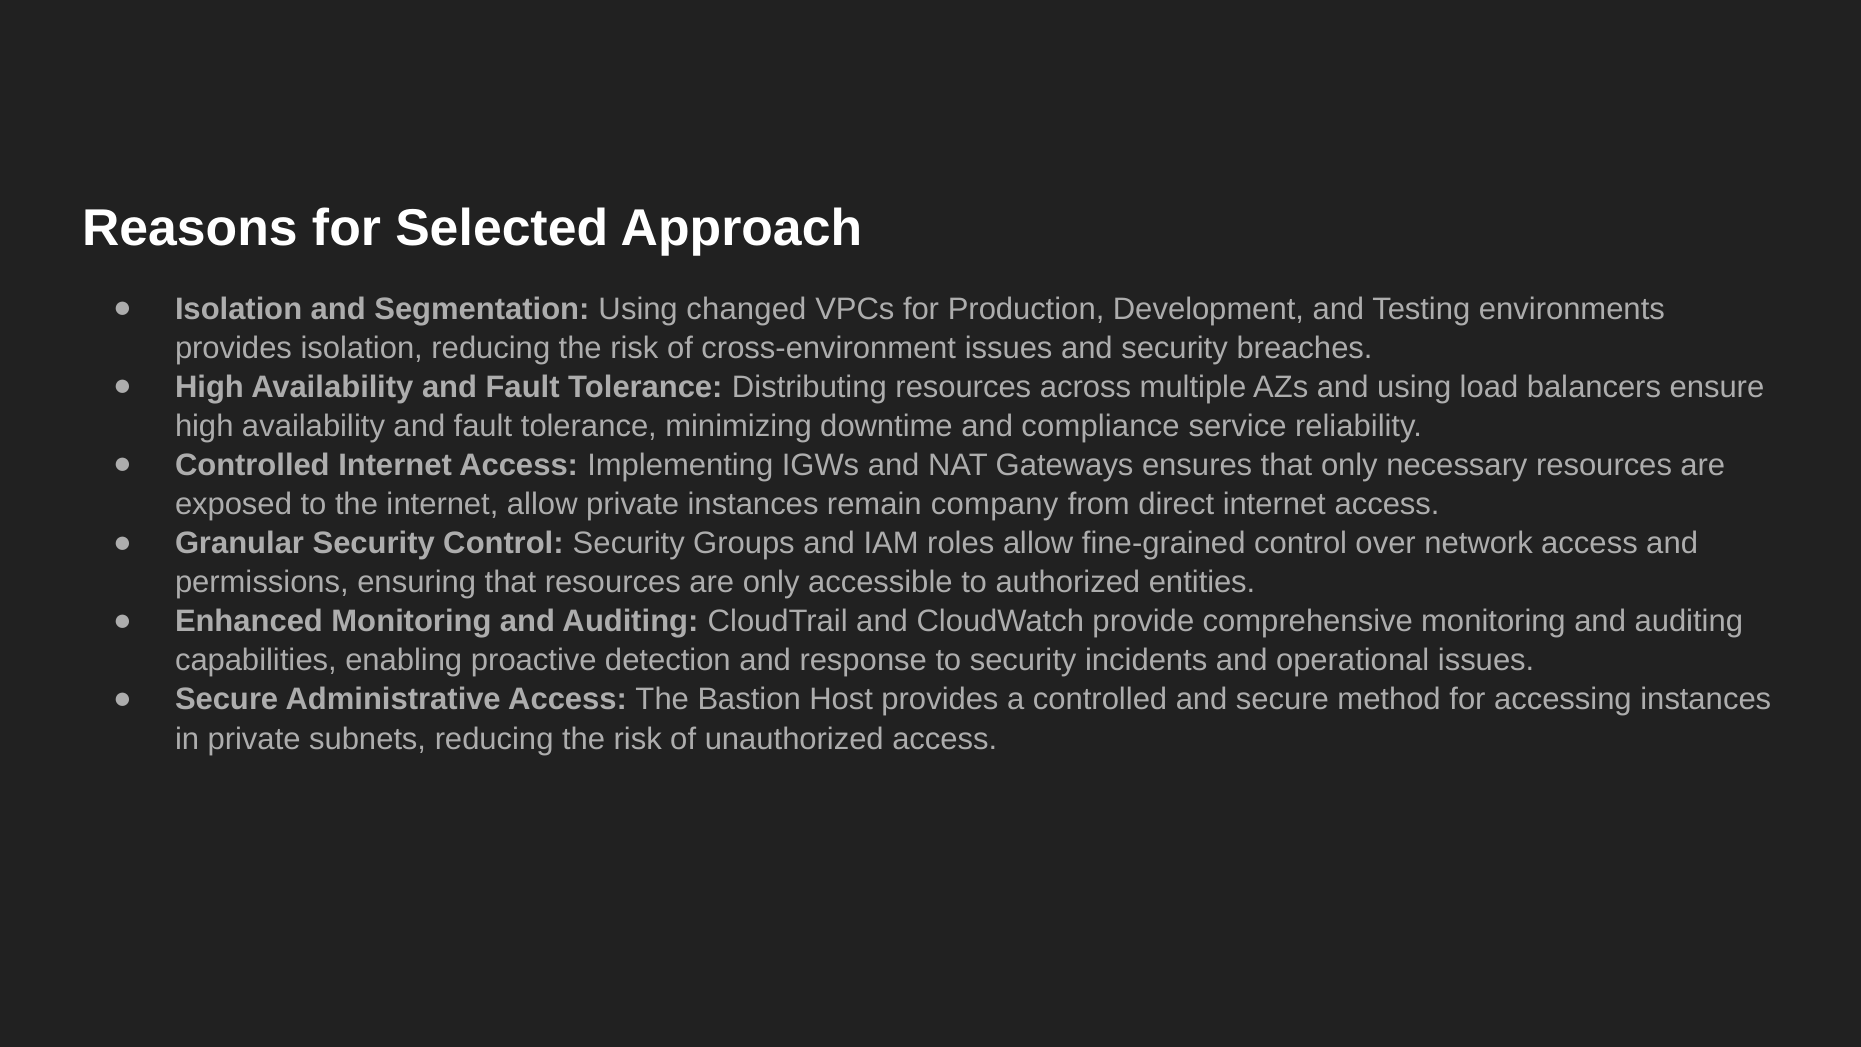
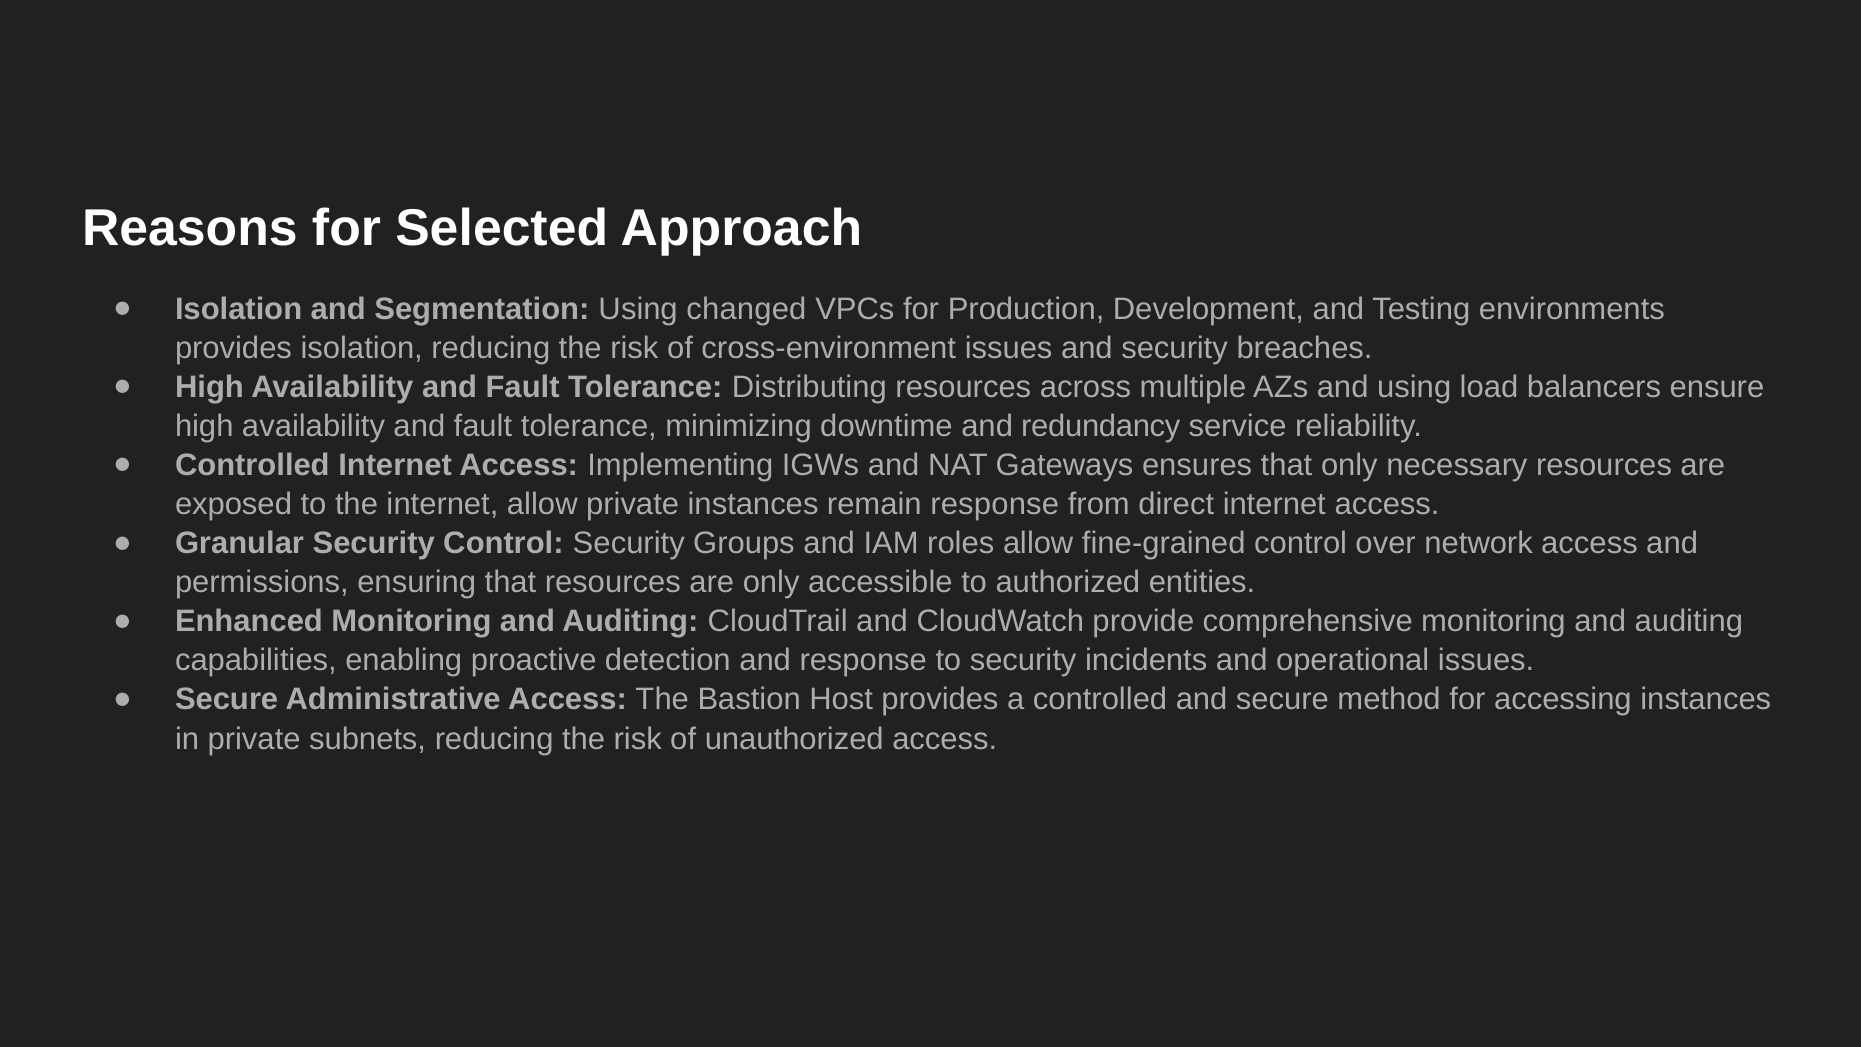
compliance: compliance -> redundancy (1101, 426)
remain company: company -> response (995, 504)
